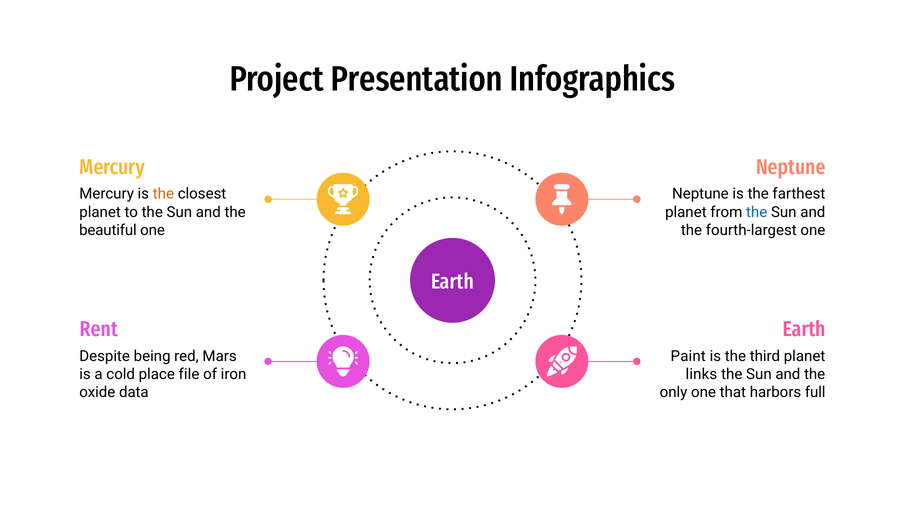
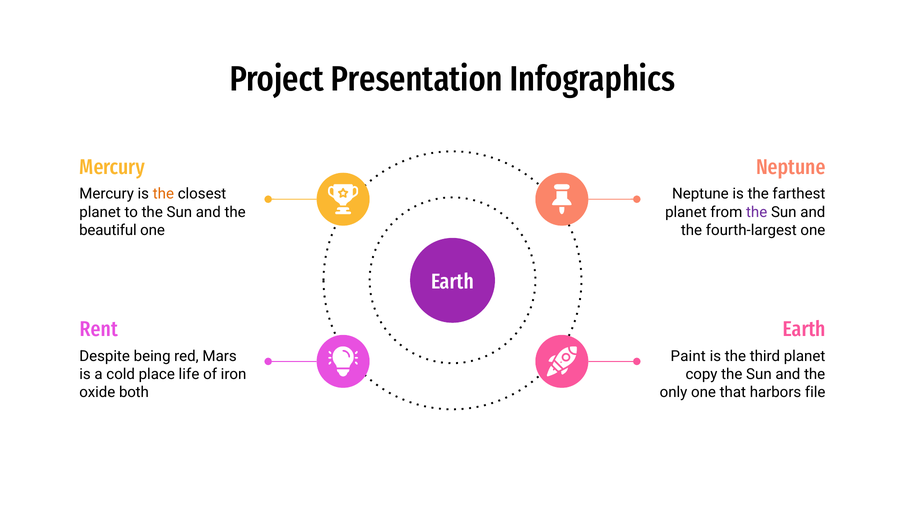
the colour: blue -> purple (757, 212)
file: file -> life (189, 374)
links: links -> copy (701, 374)
data: data -> both (134, 392)
full: full -> file (815, 392)
